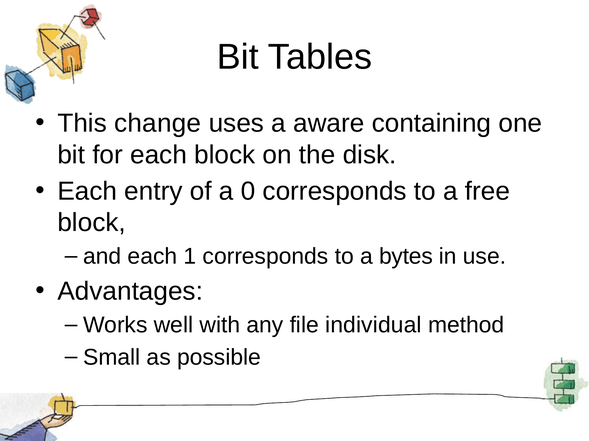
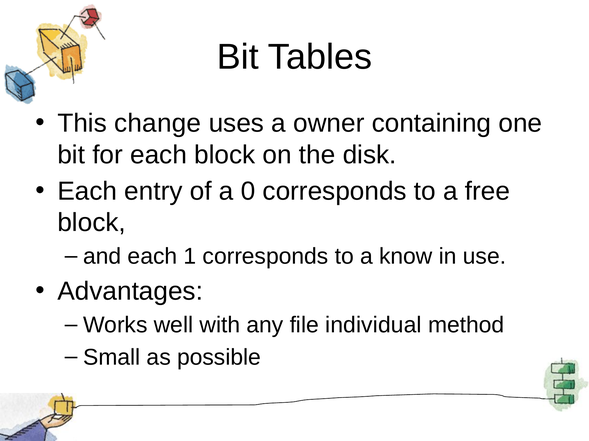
aware: aware -> owner (329, 124)
bytes: bytes -> know (406, 257)
